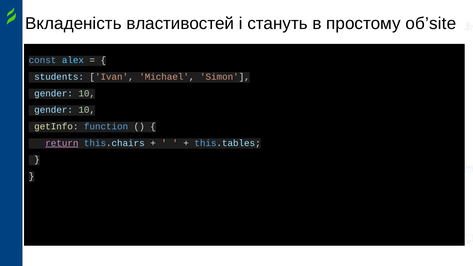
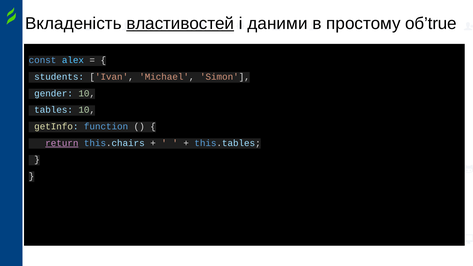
властивостей underline: none -> present (180, 23)
стануть: стануть -> даними (277, 23)
об’site: об’site -> об’true (431, 23)
gender: gender -> tables (54, 110)
